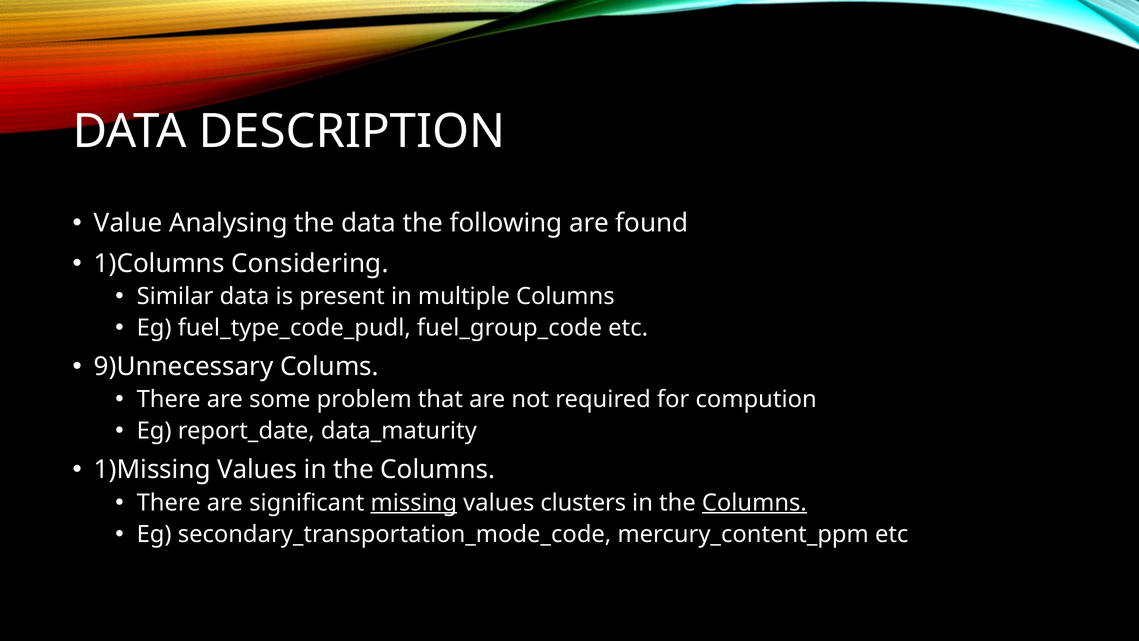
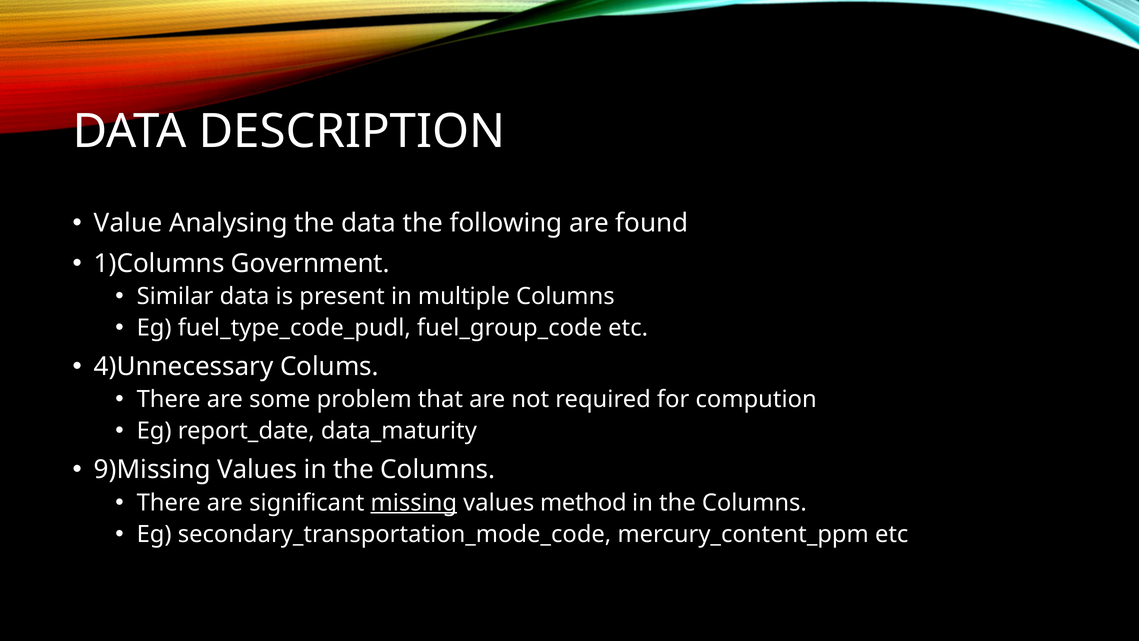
Considering: Considering -> Government (310, 263)
9)Unnecessary: 9)Unnecessary -> 4)Unnecessary (184, 366)
1)Missing: 1)Missing -> 9)Missing (152, 470)
clusters: clusters -> method (583, 502)
Columns underline: present -> none (754, 502)
